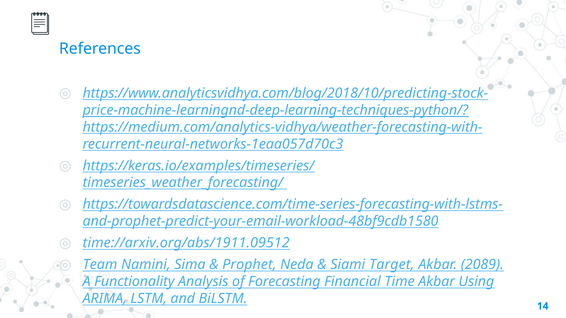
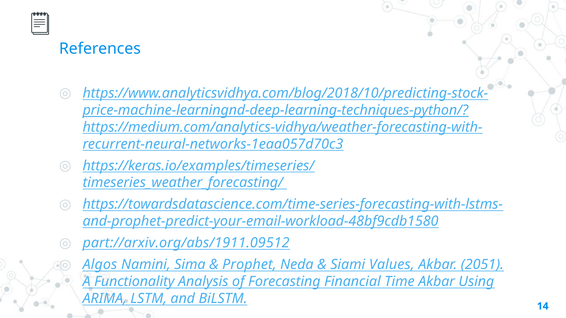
time://arxiv.org/abs/1911.09512: time://arxiv.org/abs/1911.09512 -> part://arxiv.org/abs/1911.09512 (186, 243)
Team: Team -> Algos (100, 265)
Target: Target -> Values (392, 265)
2089: 2089 -> 2051 (482, 265)
